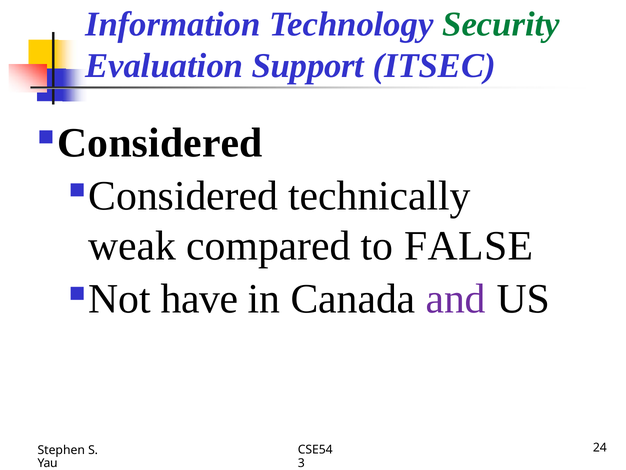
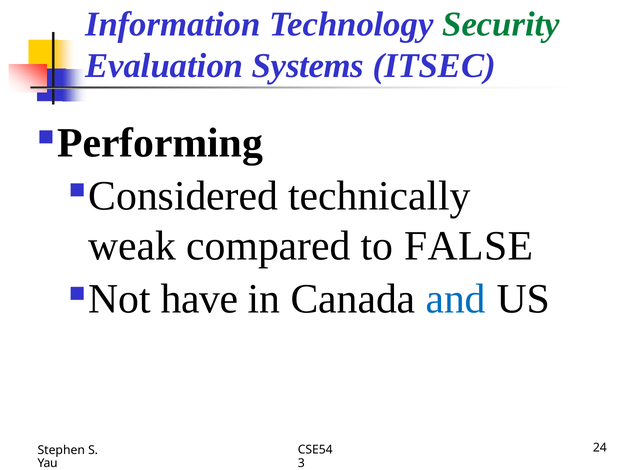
Support: Support -> Systems (308, 66)
Considered: Considered -> Performing (160, 143)
and colour: purple -> blue (456, 299)
